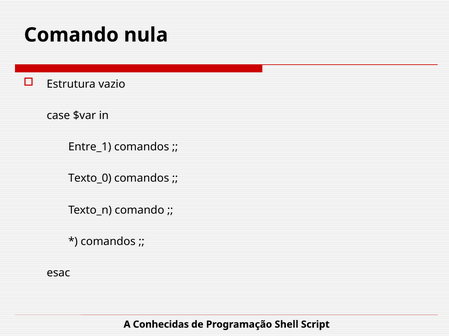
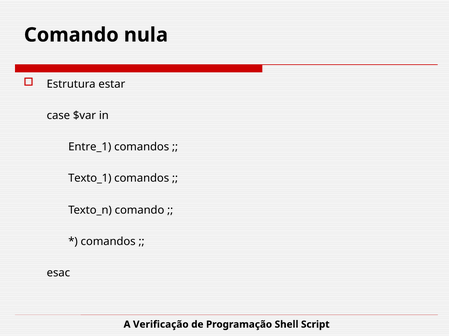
vazio: vazio -> estar (112, 84)
Texto_0: Texto_0 -> Texto_1 (90, 179)
Conhecidas: Conhecidas -> Verificação (161, 325)
